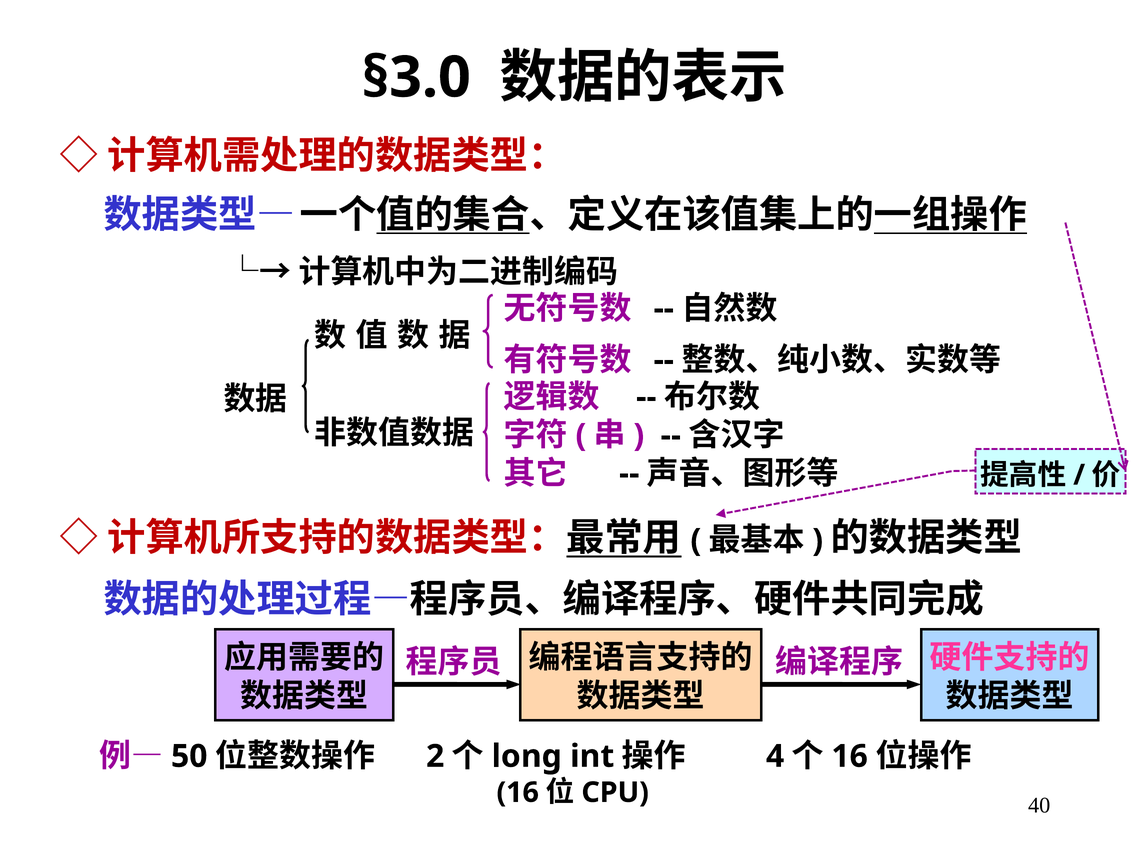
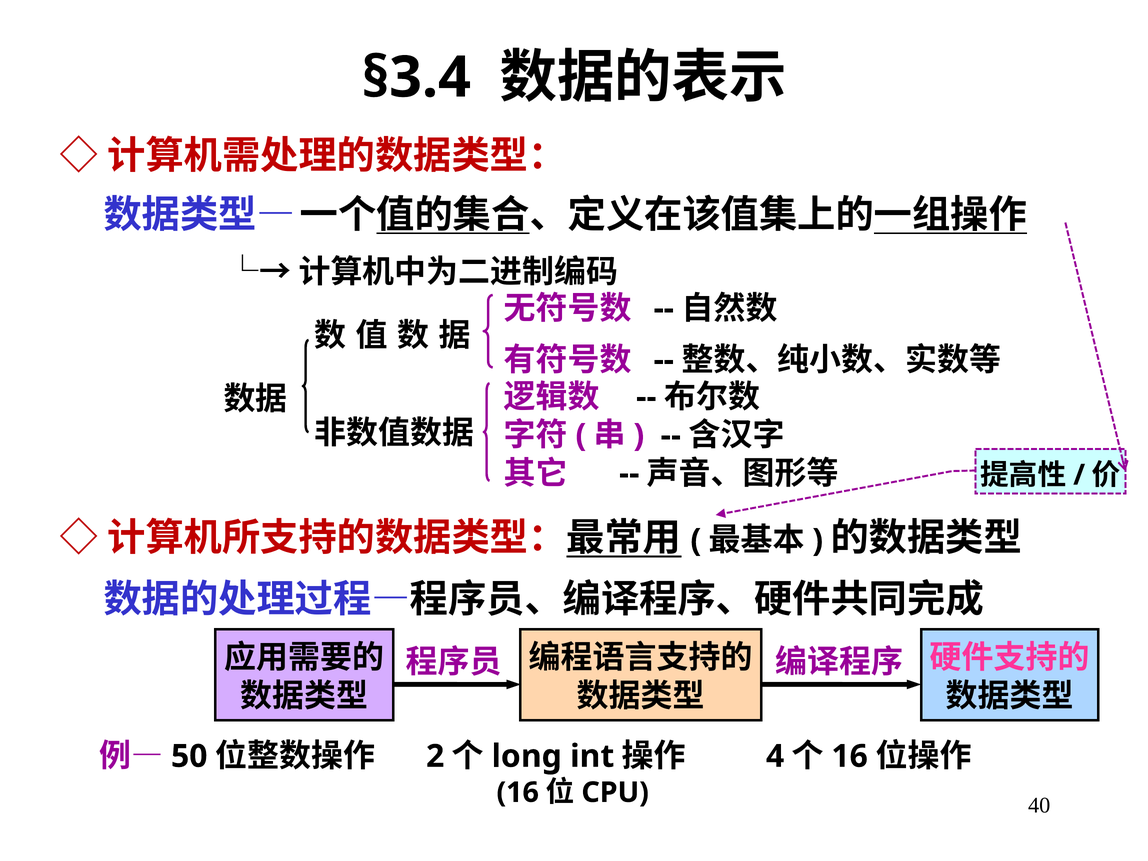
§3.0: §3.0 -> §3.4 (416, 78)
